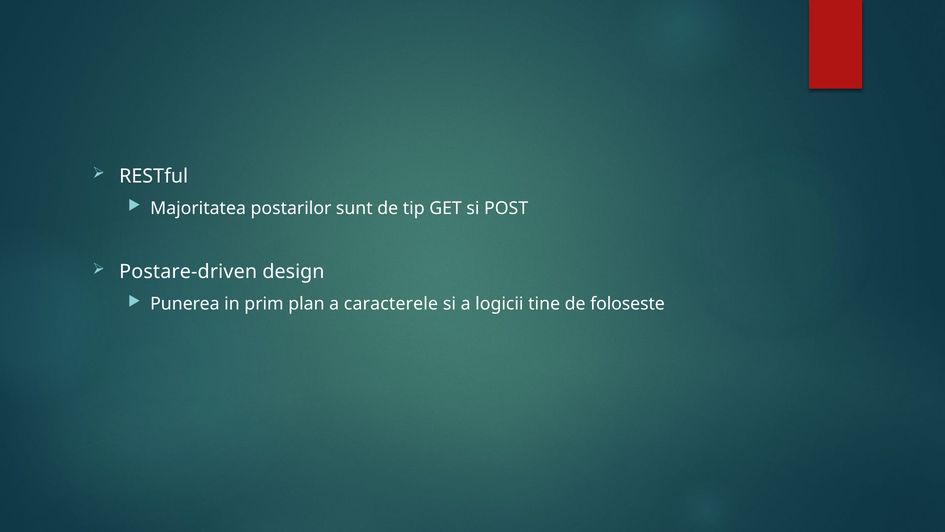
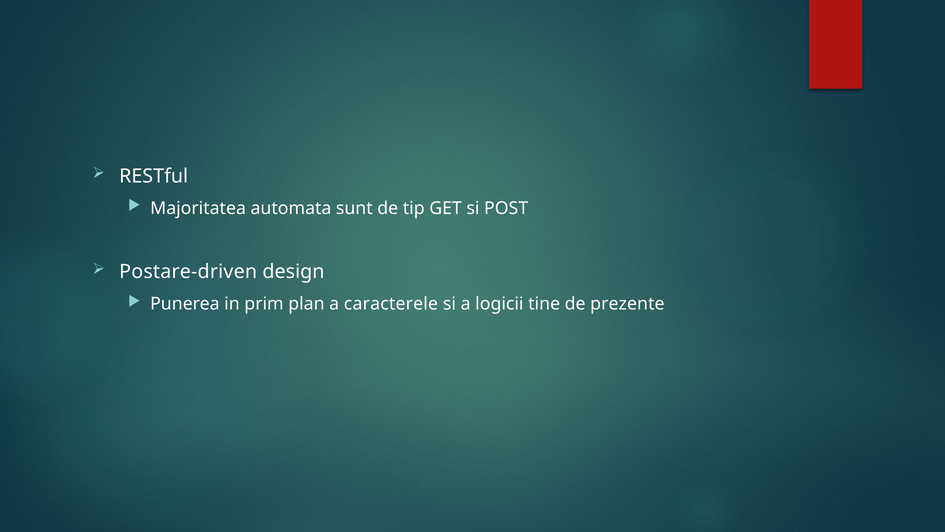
postarilor: postarilor -> automata (291, 208)
foloseste: foloseste -> prezente (627, 304)
